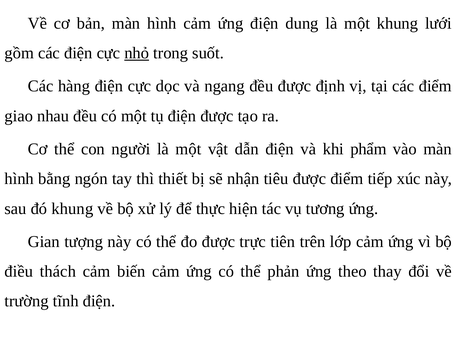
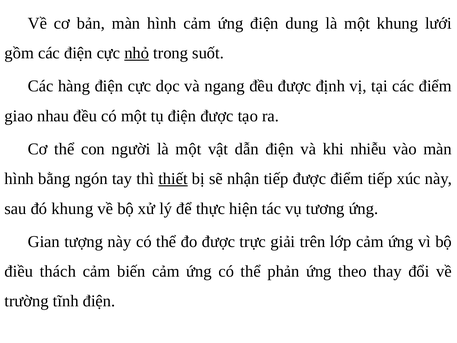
phẩm: phẩm -> nhiễu (368, 149)
thiết underline: none -> present (173, 179)
nhận tiêu: tiêu -> tiếp (276, 179)
tiên: tiên -> giải (283, 241)
